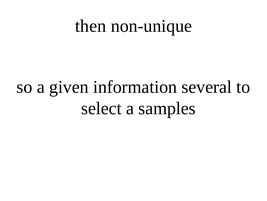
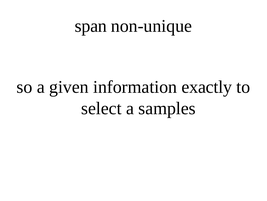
then: then -> span (91, 26)
several: several -> exactly (207, 87)
